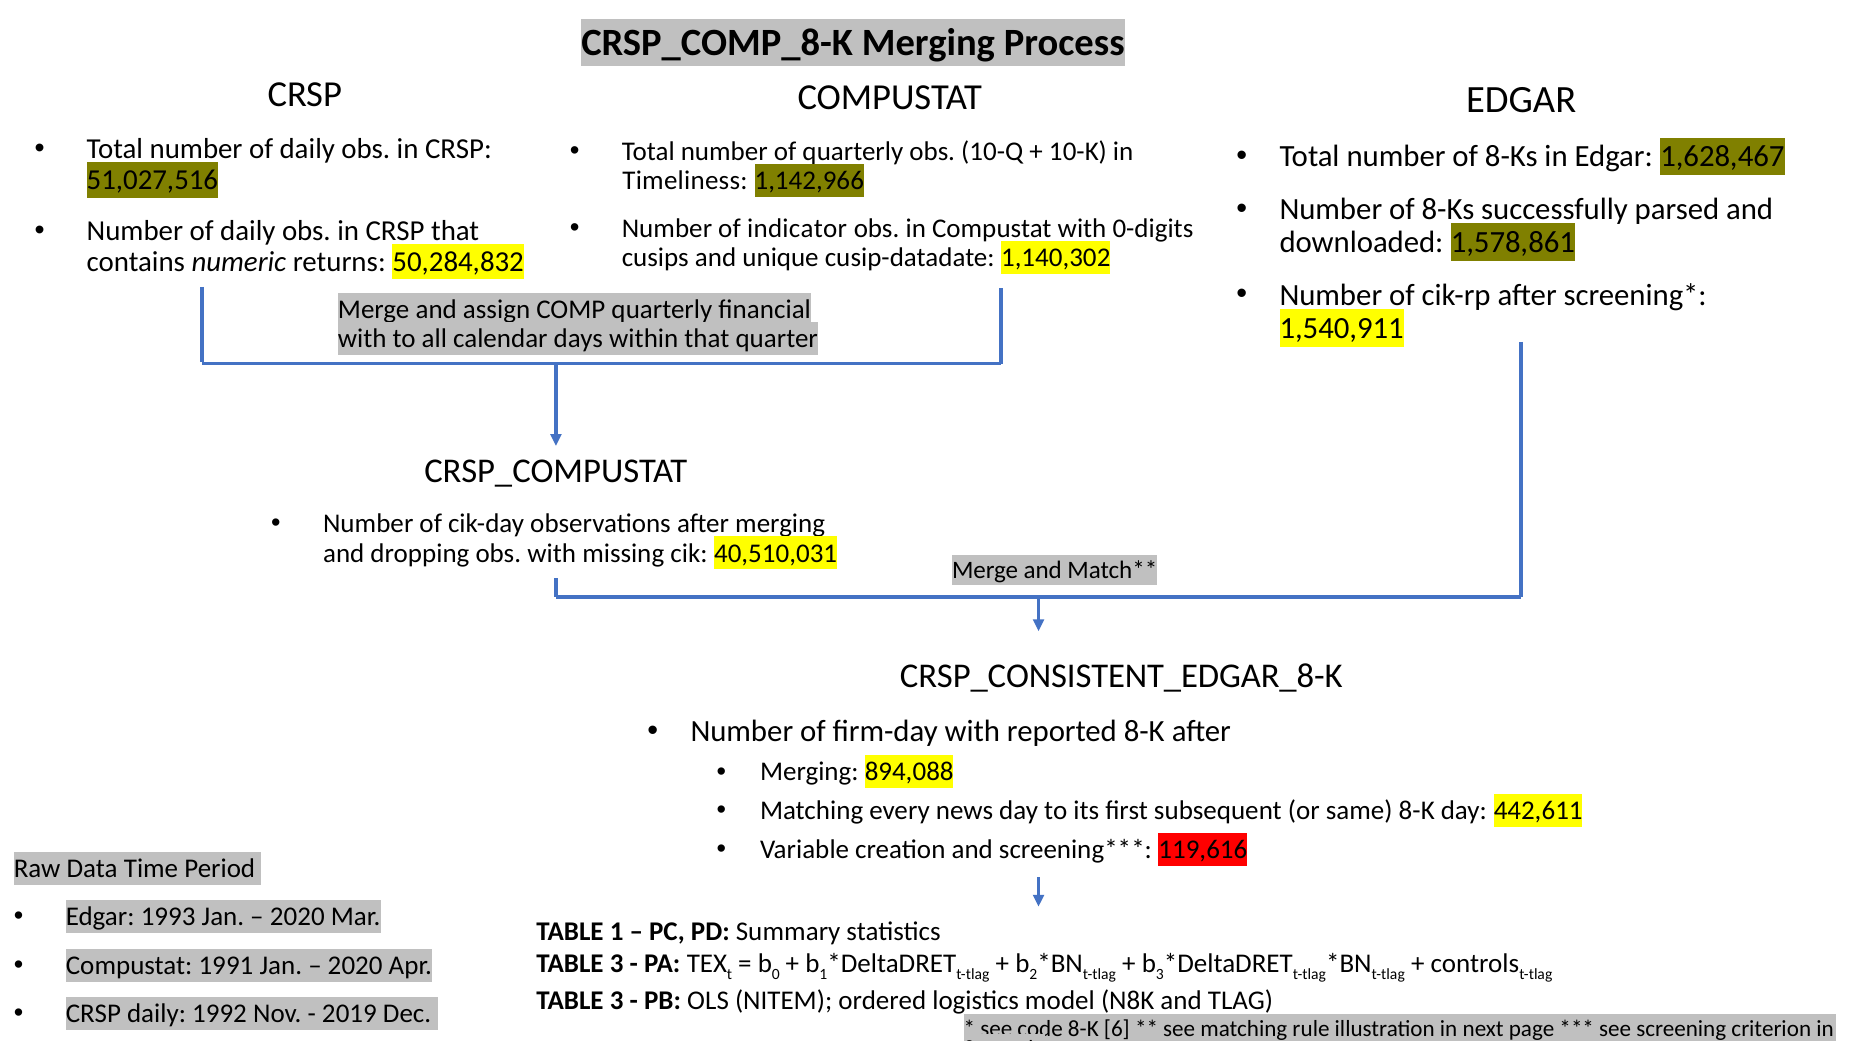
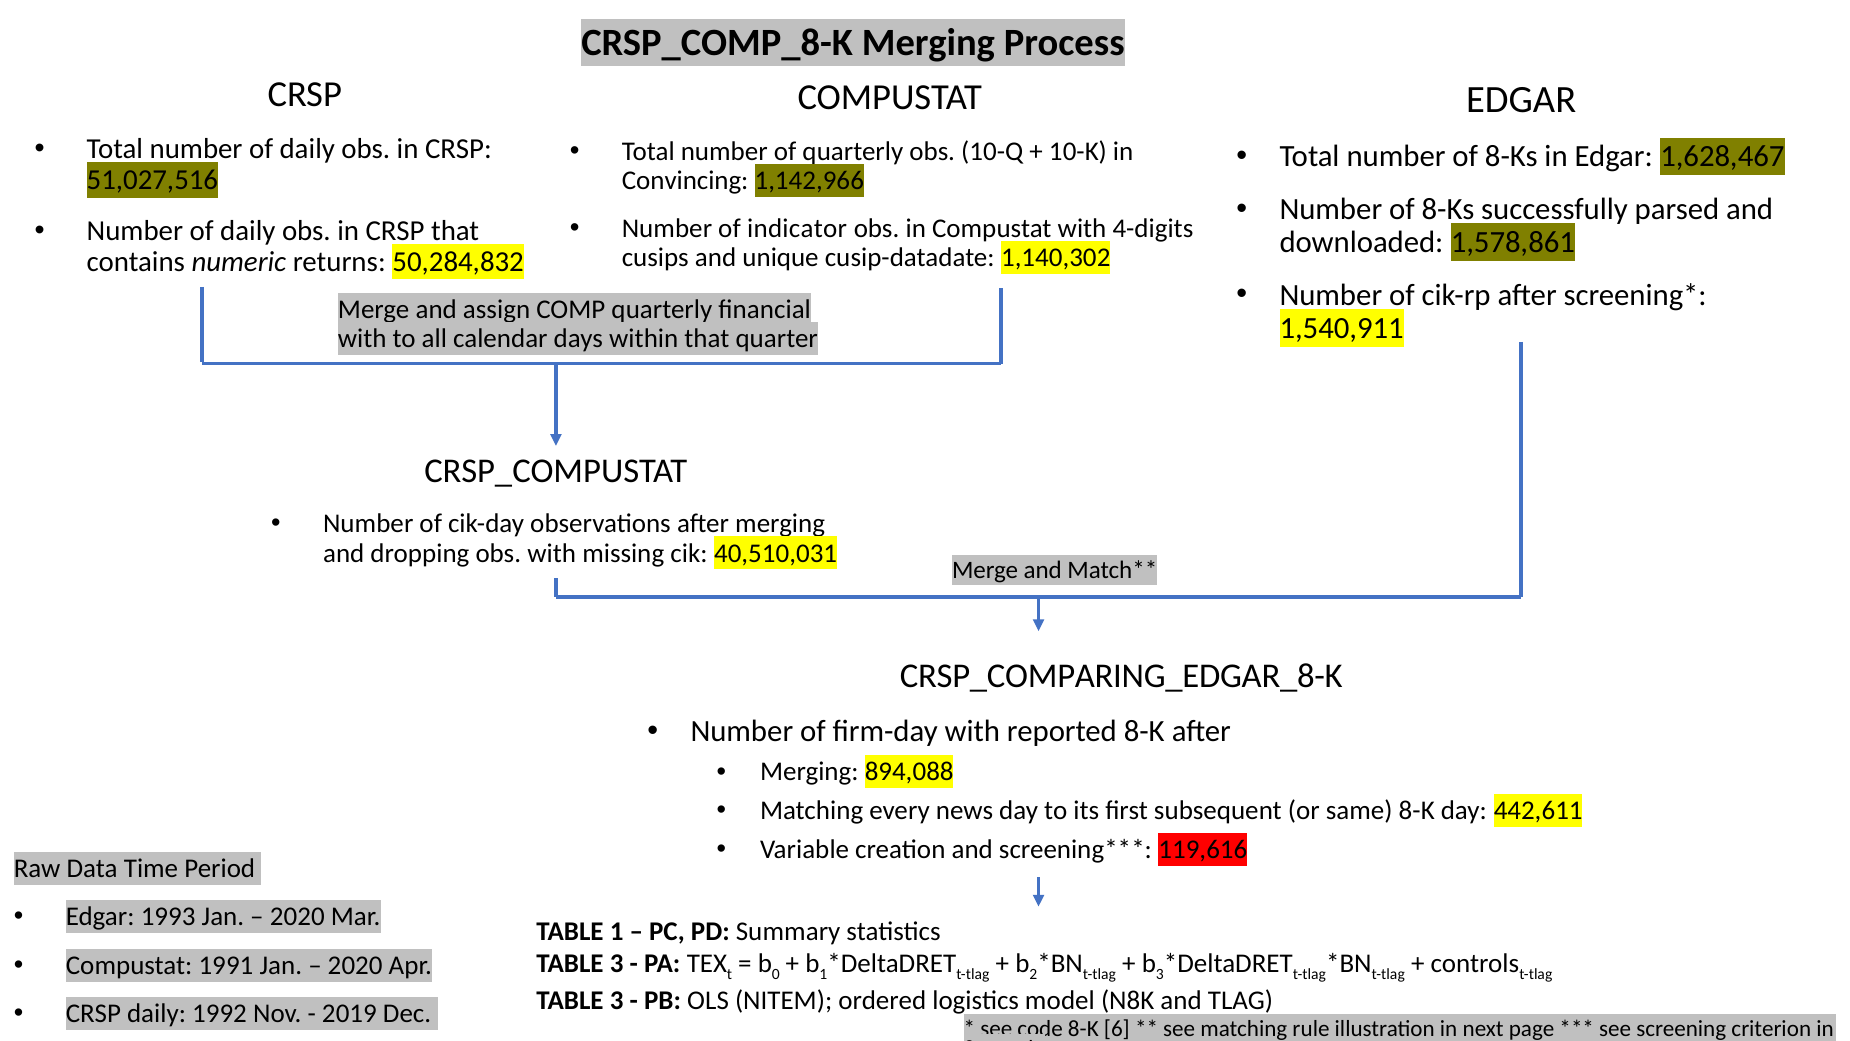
Timeliness: Timeliness -> Convincing (685, 180)
0-digits: 0-digits -> 4-digits (1153, 229)
CRSP_CONSISTENT_EDGAR_8-K: CRSP_CONSISTENT_EDGAR_8-K -> CRSP_COMPARING_EDGAR_8-K (1121, 676)
